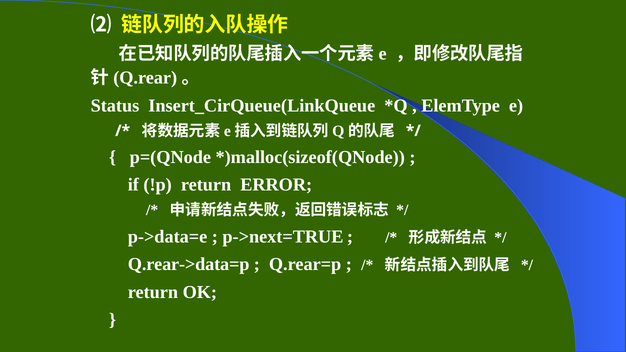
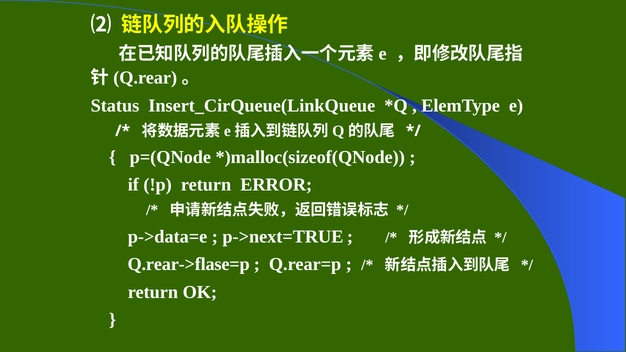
Q.rear->data=p: Q.rear->data=p -> Q.rear->flase=p (189, 264)
